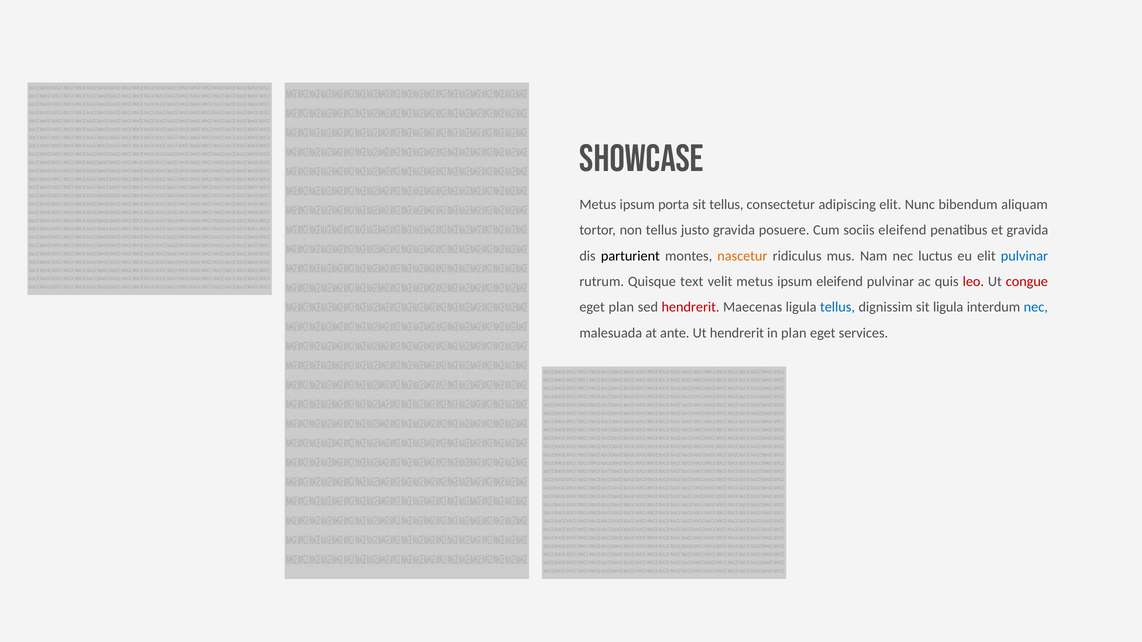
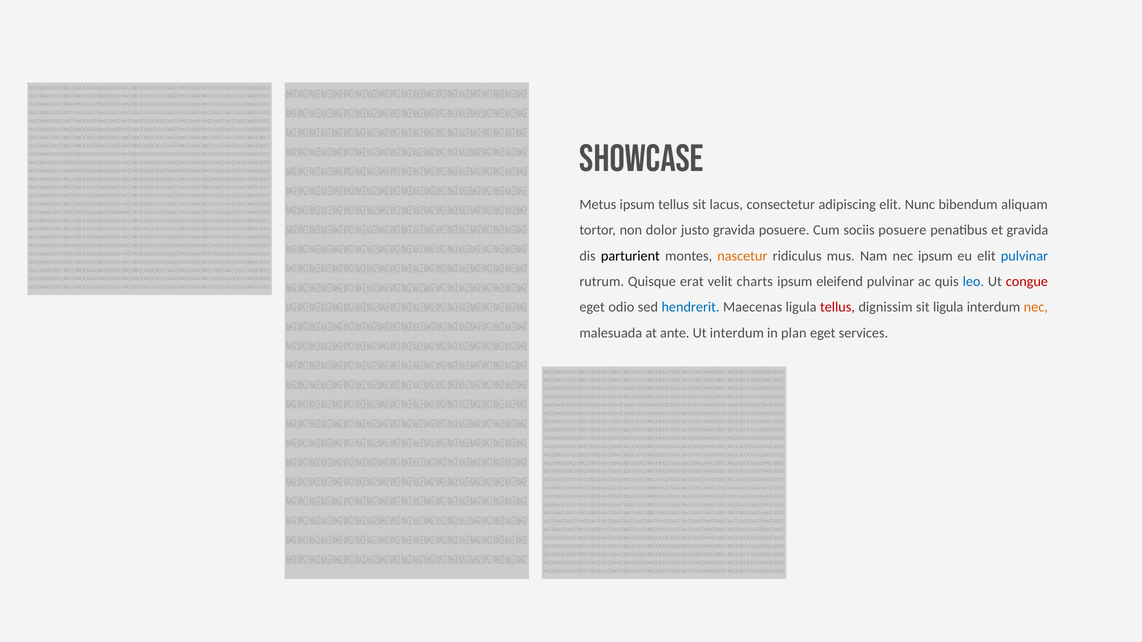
ipsum porta: porta -> tellus (674, 205)
sit tellus: tellus -> lacus (726, 205)
non tellus: tellus -> dolor (661, 230)
sociis eleifend: eleifend -> posuere (902, 230)
nec luctus: luctus -> ipsum (935, 256)
text: text -> erat (692, 282)
velit metus: metus -> charts (755, 282)
leo colour: red -> blue (973, 282)
eget plan: plan -> odio (621, 307)
hendrerit colour: red -> blue (691, 307)
tellus colour: blue -> red (837, 307)
nec colour: blue -> orange (1036, 307)
Ut hendrerit: hendrerit -> interdum (737, 333)
